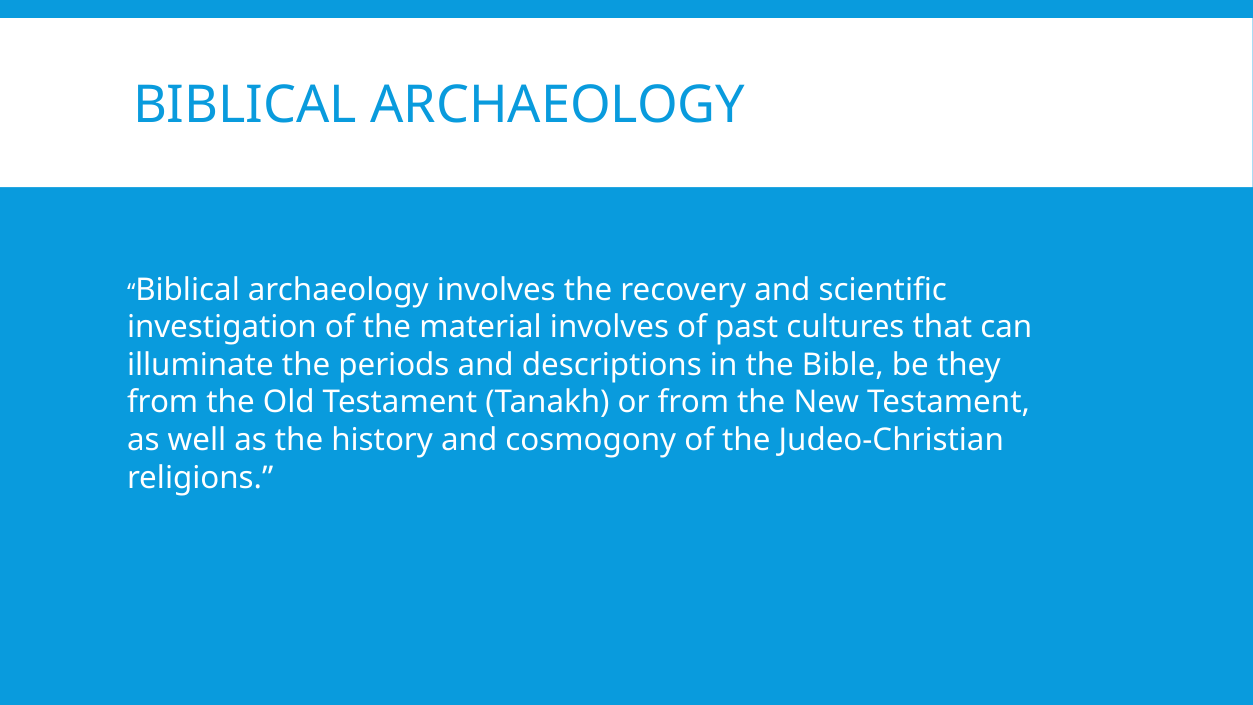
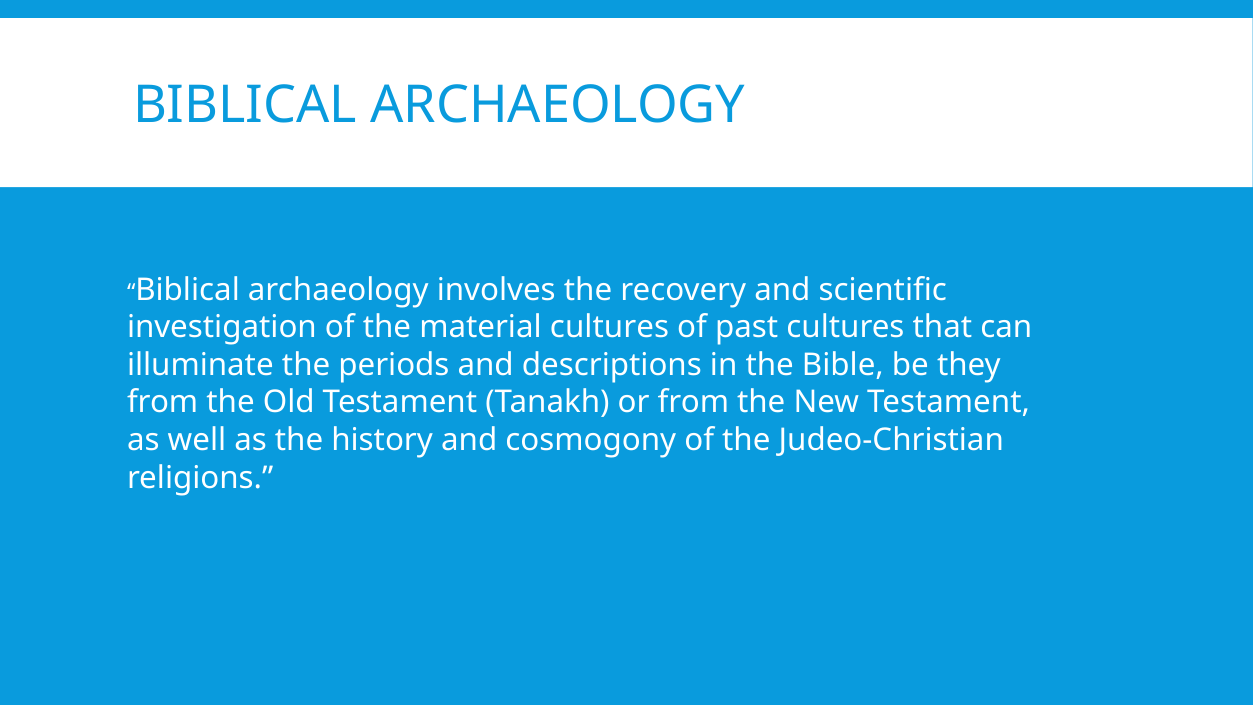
material involves: involves -> cultures (610, 327)
